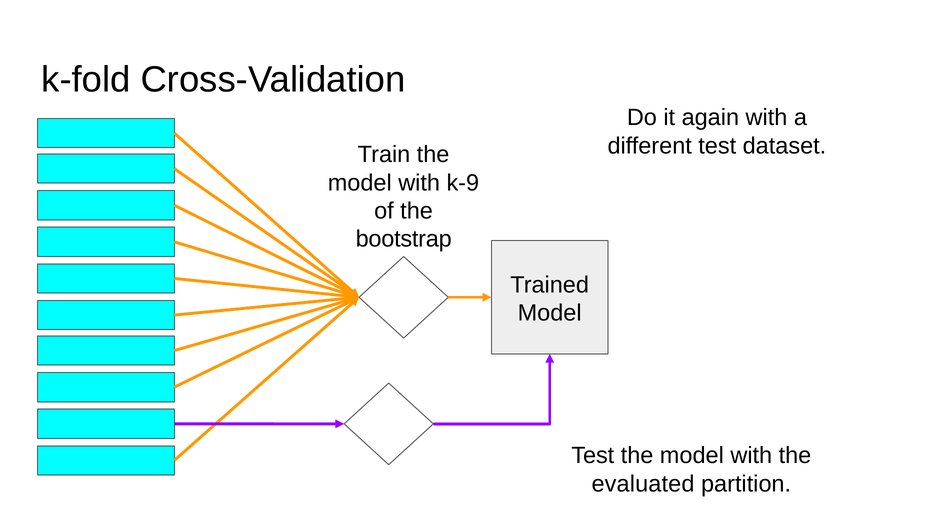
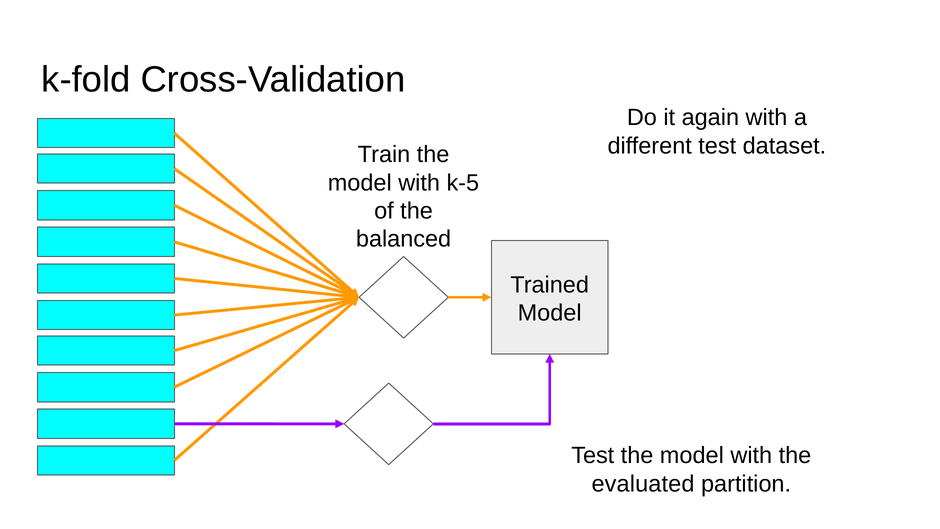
k-9: k-9 -> k-5 (463, 183)
bootstrap: bootstrap -> balanced (404, 239)
